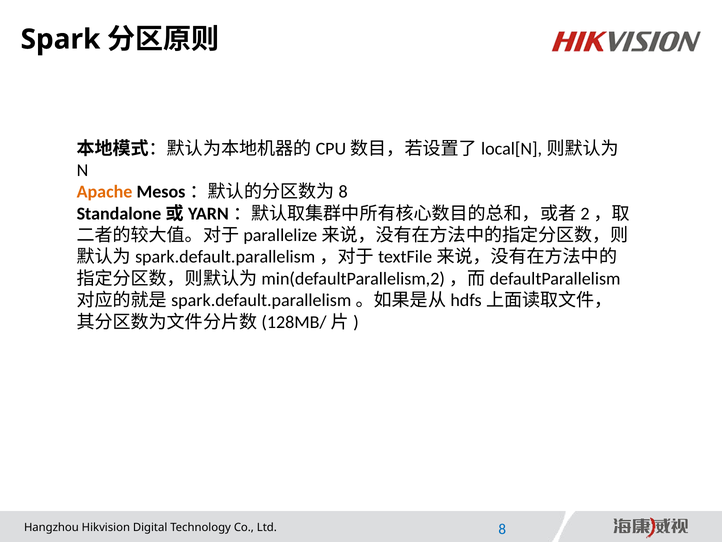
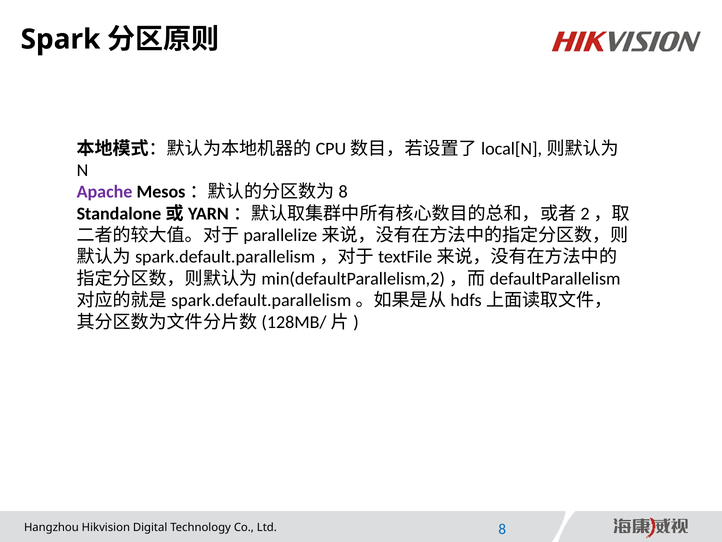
Apache colour: orange -> purple (105, 192)
